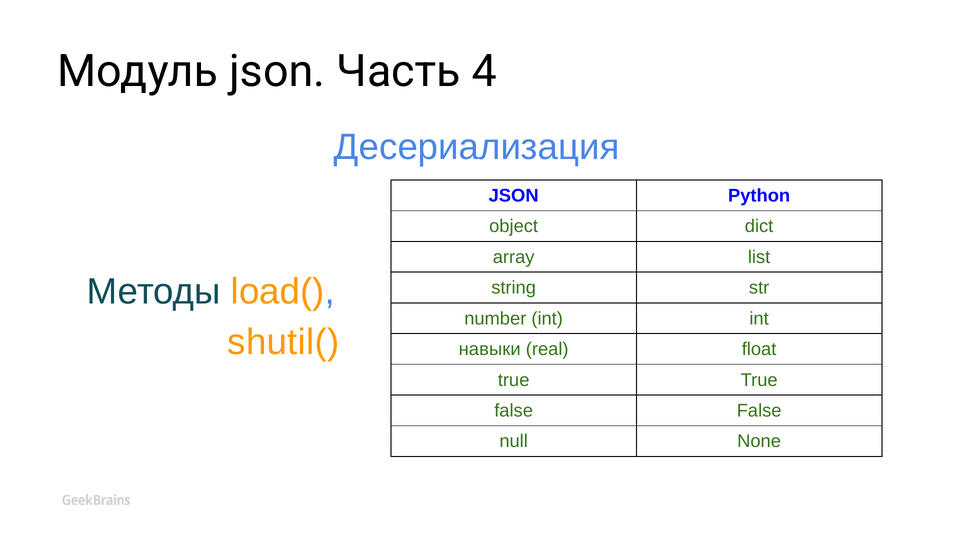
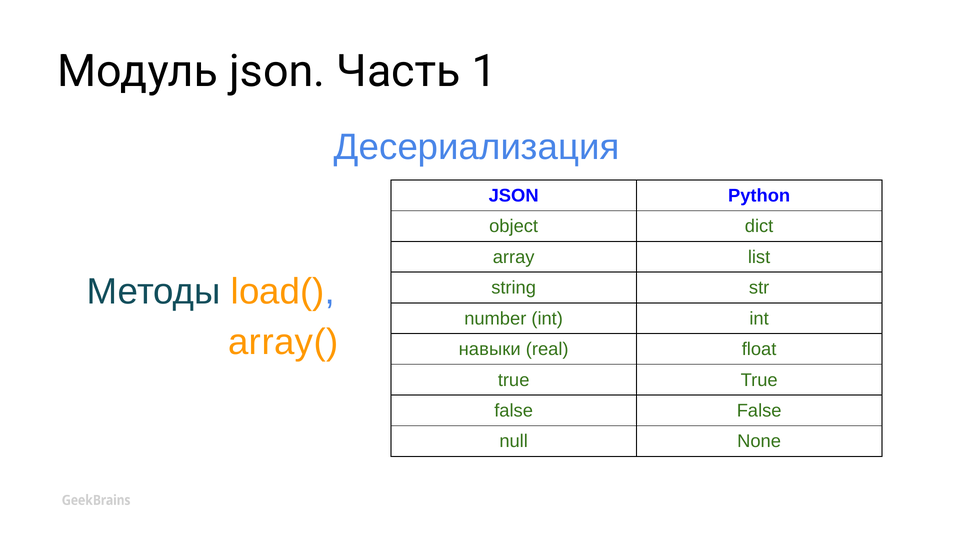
4: 4 -> 1 (484, 72)
shutil(: shutil( -> array( (283, 342)
